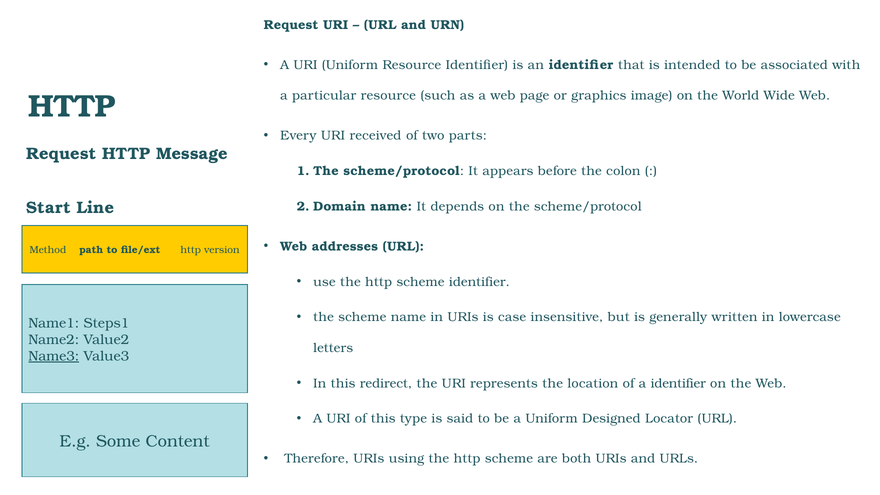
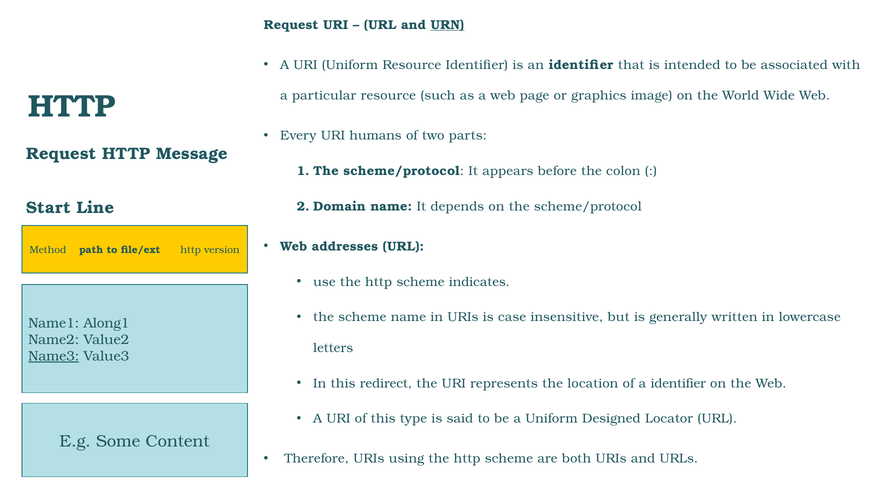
URN underline: none -> present (447, 25)
received: received -> humans (375, 136)
scheme identifier: identifier -> indicates (479, 282)
Steps1: Steps1 -> Along1 (106, 323)
